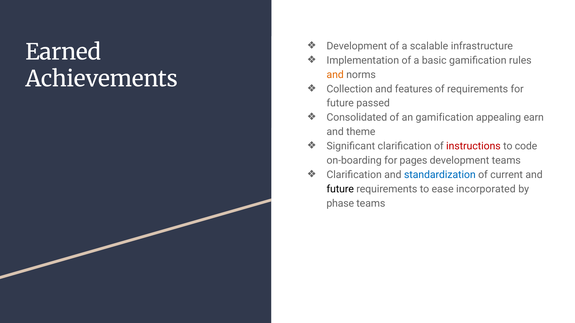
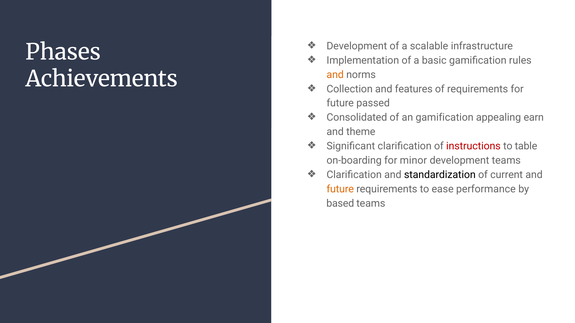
Earned: Earned -> Phases (63, 52)
code: code -> table (526, 146)
pages: pages -> minor (413, 161)
standardization colour: blue -> black (440, 175)
future colour: black -> orange (340, 189)
incorporated: incorporated -> performance (486, 189)
phase: phase -> based (340, 204)
